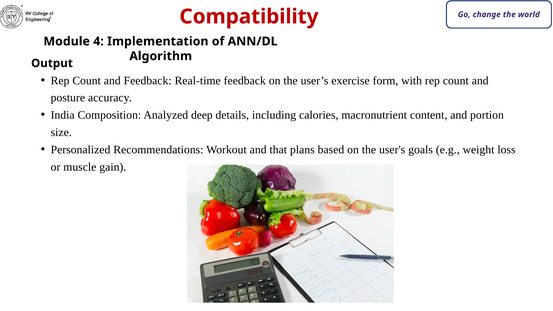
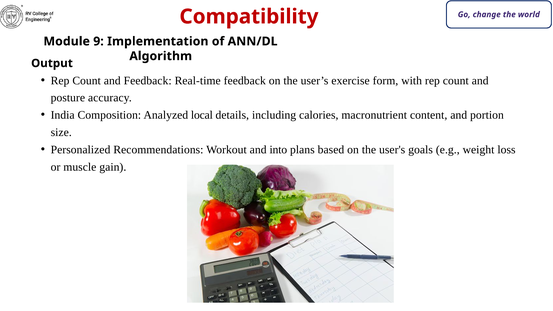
4: 4 -> 9 (98, 41)
deep: deep -> local (202, 115)
that: that -> into (278, 150)
